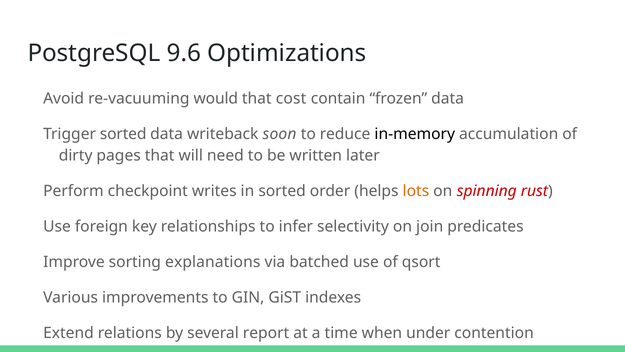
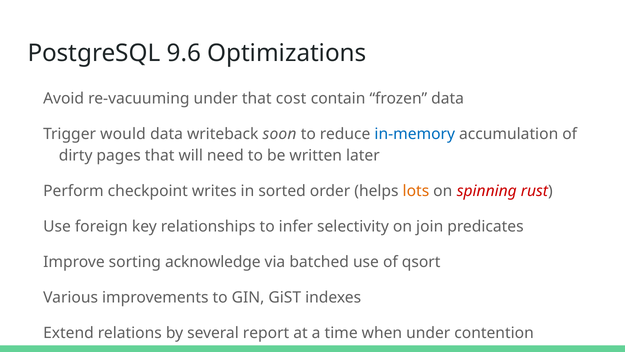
re-vacuuming would: would -> under (216, 98)
Trigger sorted: sorted -> would (123, 134)
in-memory colour: black -> blue (415, 134)
explanations: explanations -> acknowledge (213, 262)
